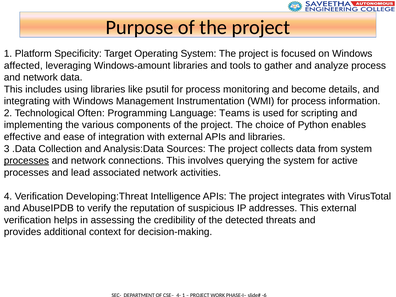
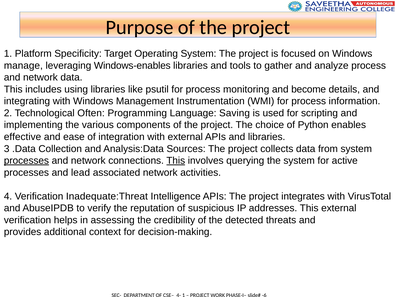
affected: affected -> manage (23, 66)
Windows-amount: Windows-amount -> Windows-enables (132, 66)
Teams: Teams -> Saving (235, 113)
This underline: none -> present (176, 161)
Developing:Threat: Developing:Threat -> Inadequate:Threat (107, 196)
